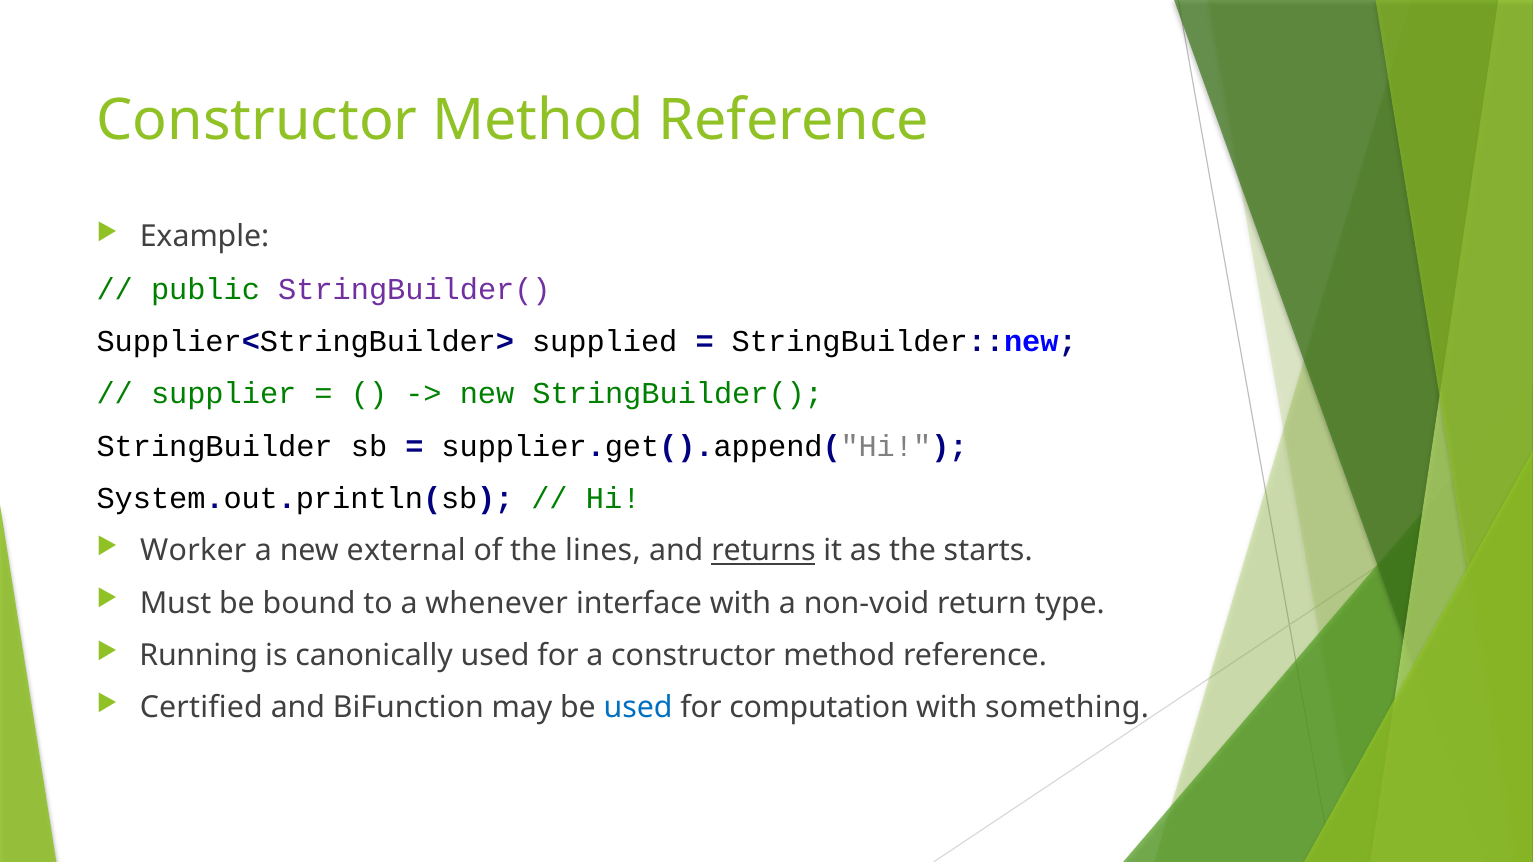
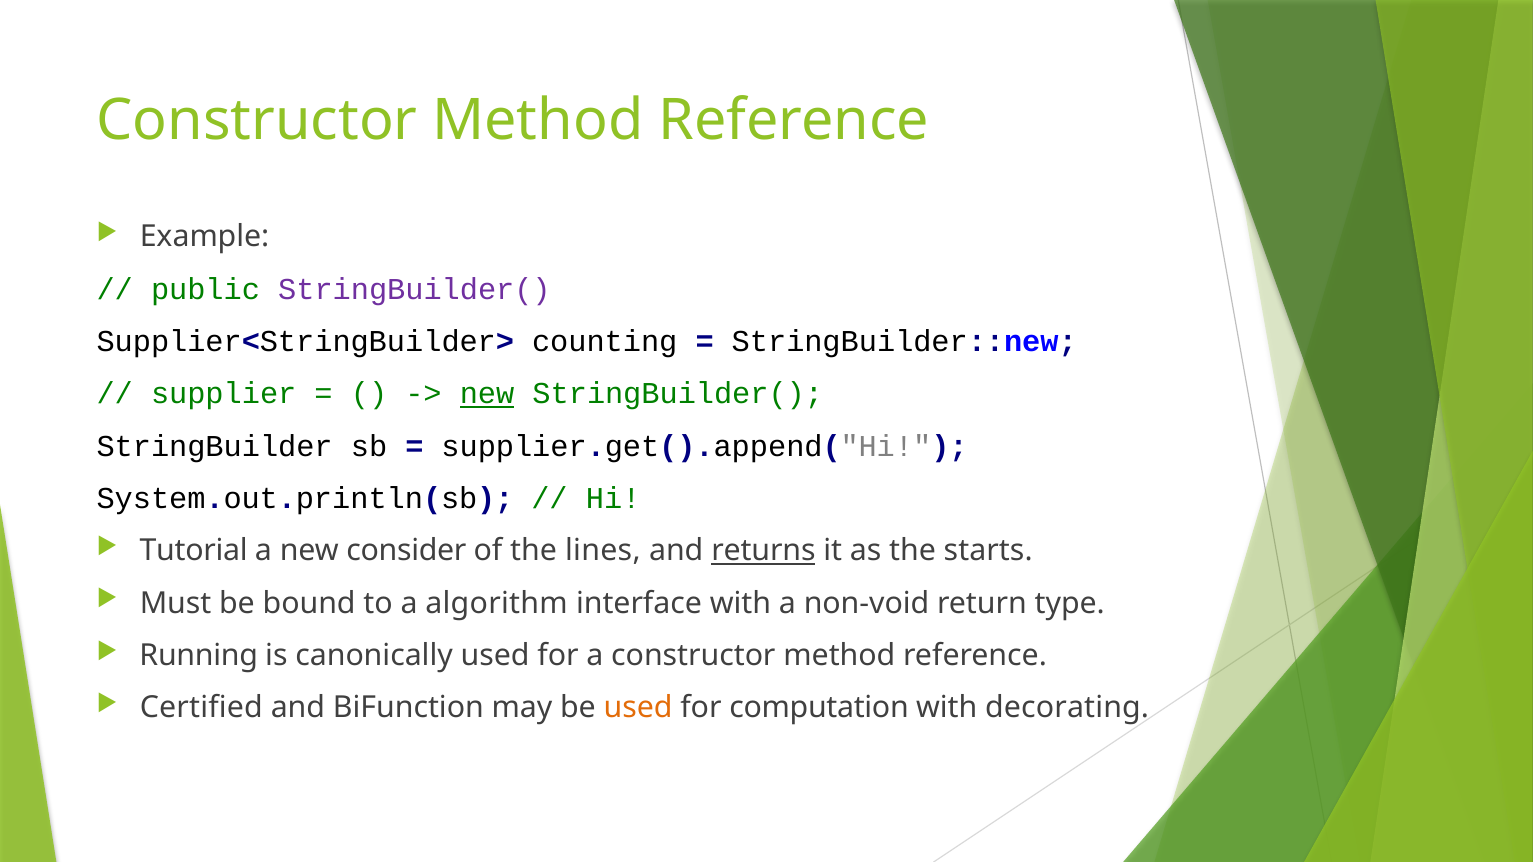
supplied: supplied -> counting (605, 342)
new underline: none -> present (487, 394)
Worker: Worker -> Tutorial (194, 551)
external: external -> consider (406, 551)
whenever: whenever -> algorithm (497, 603)
used colour: blue -> orange (638, 708)
something: something -> decorating (1067, 708)
